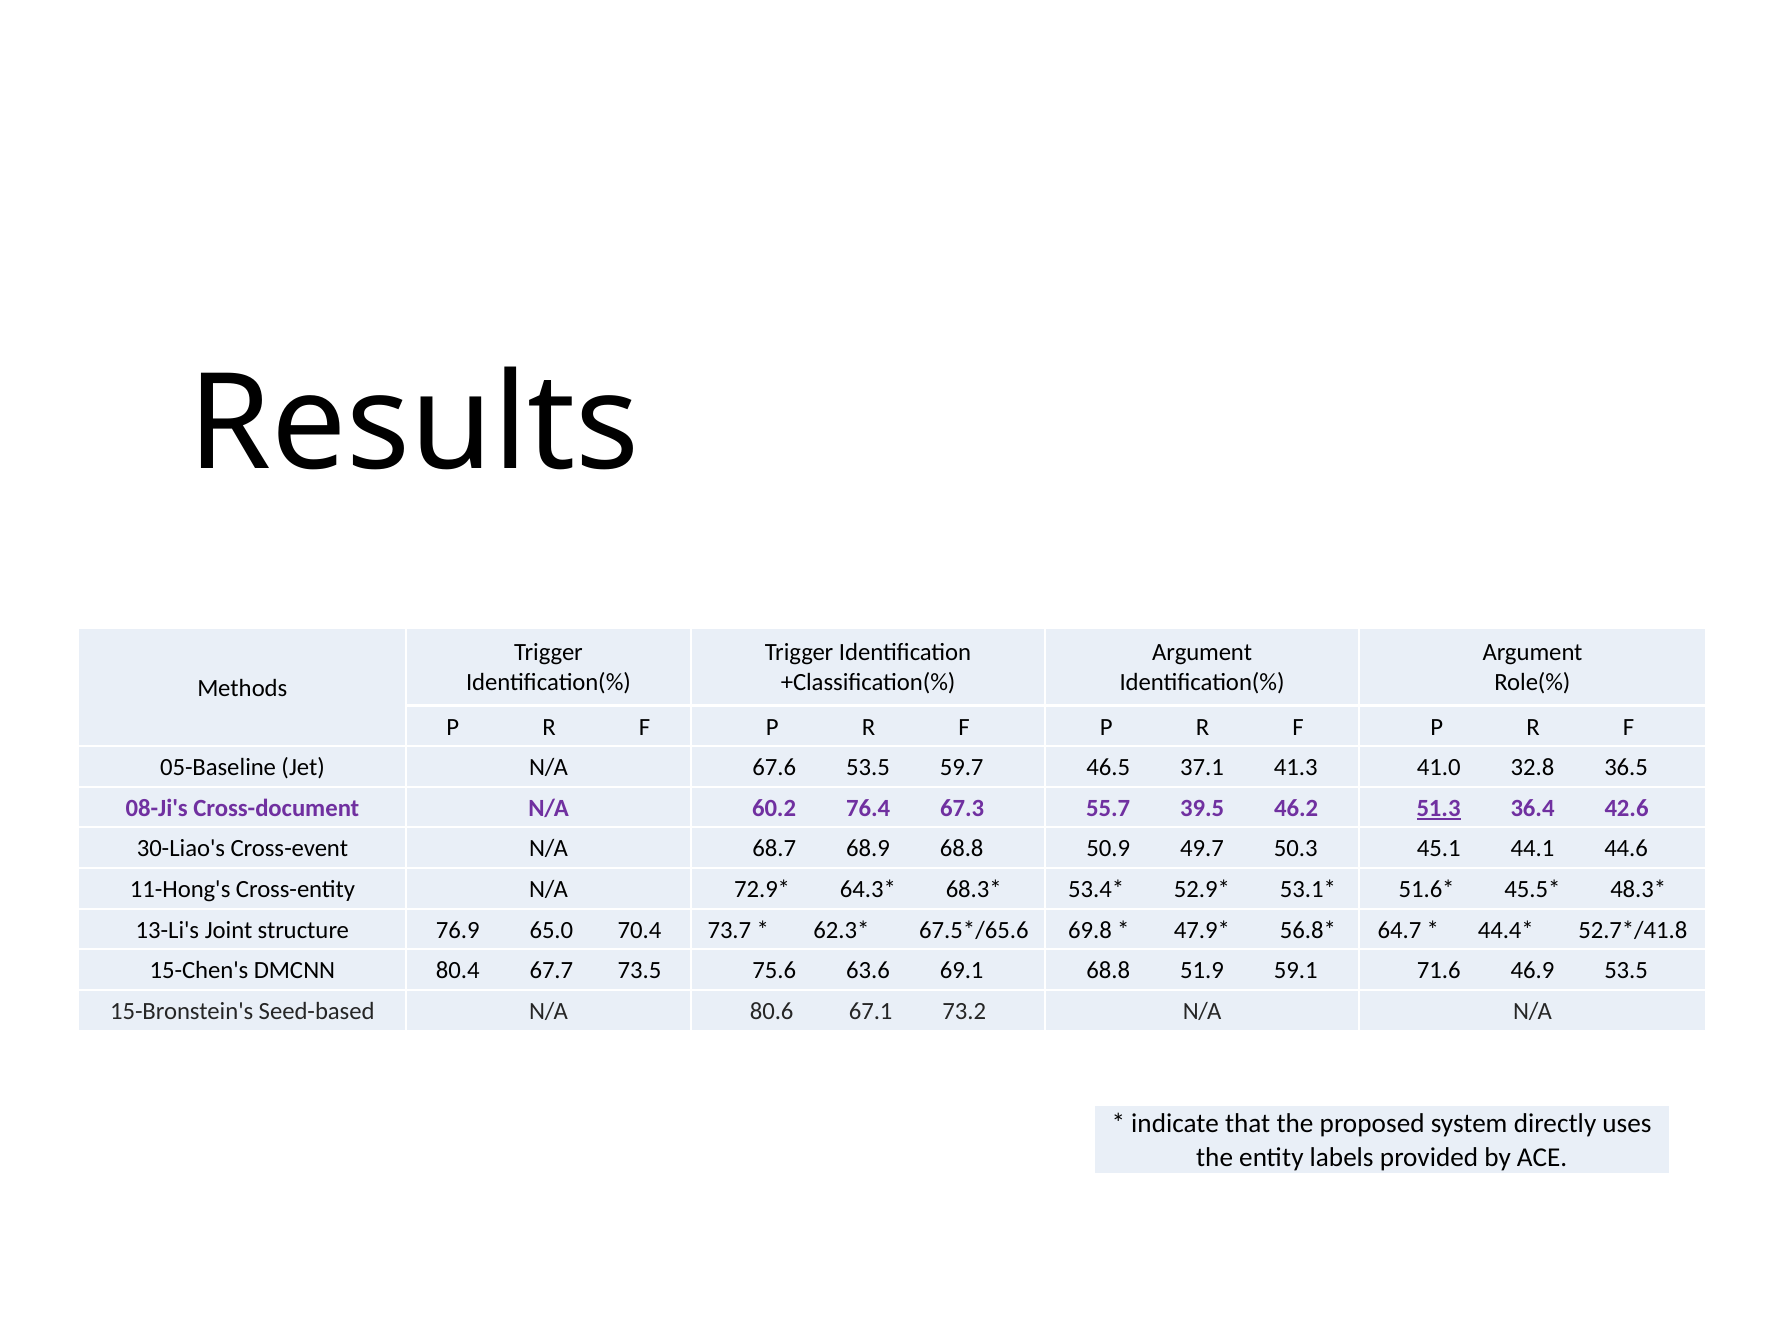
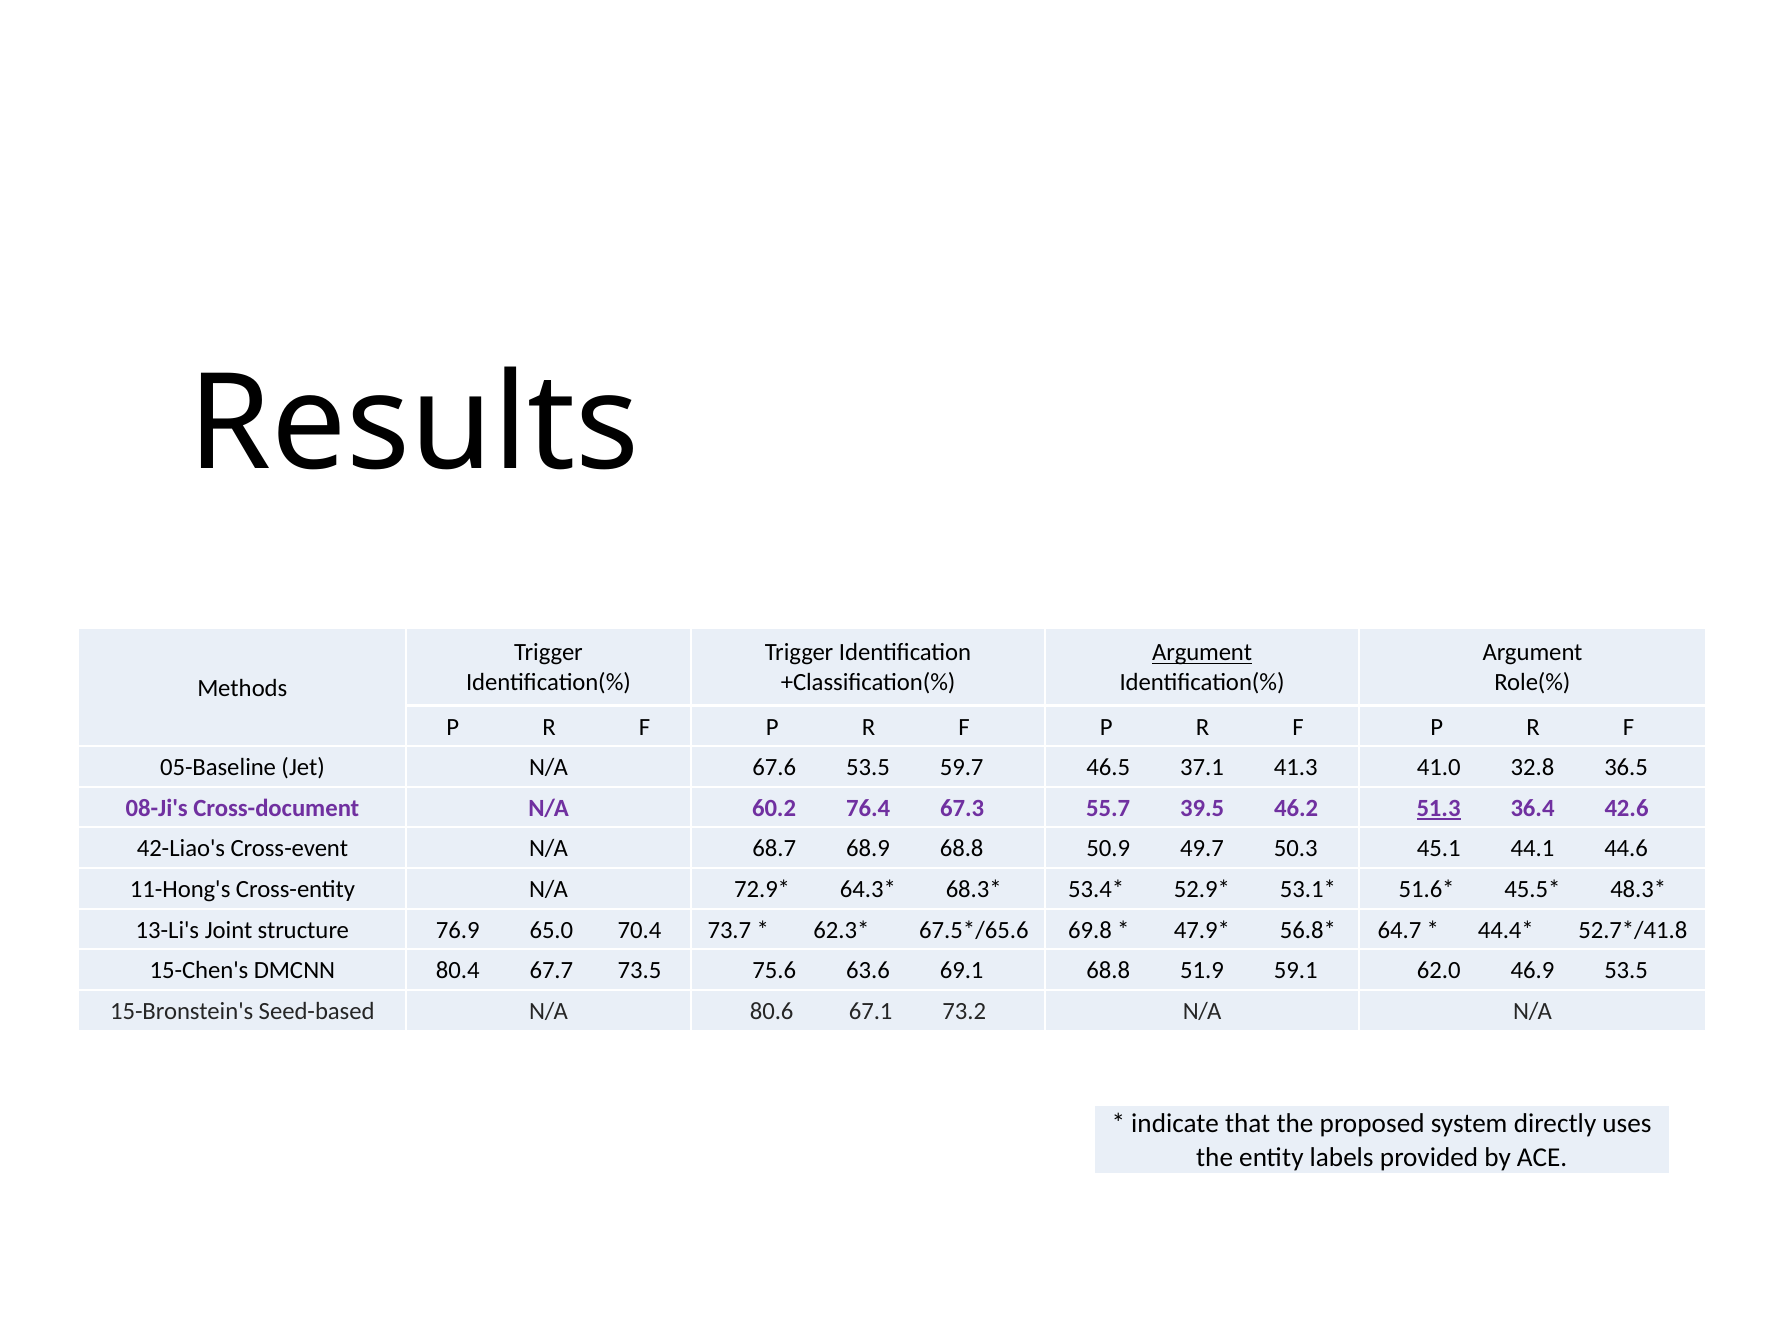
Argument underline: none -> present (1202, 653)
30-Liao's: 30-Liao's -> 42-Liao's (181, 849)
71.6: 71.6 -> 62.0 (1439, 971)
